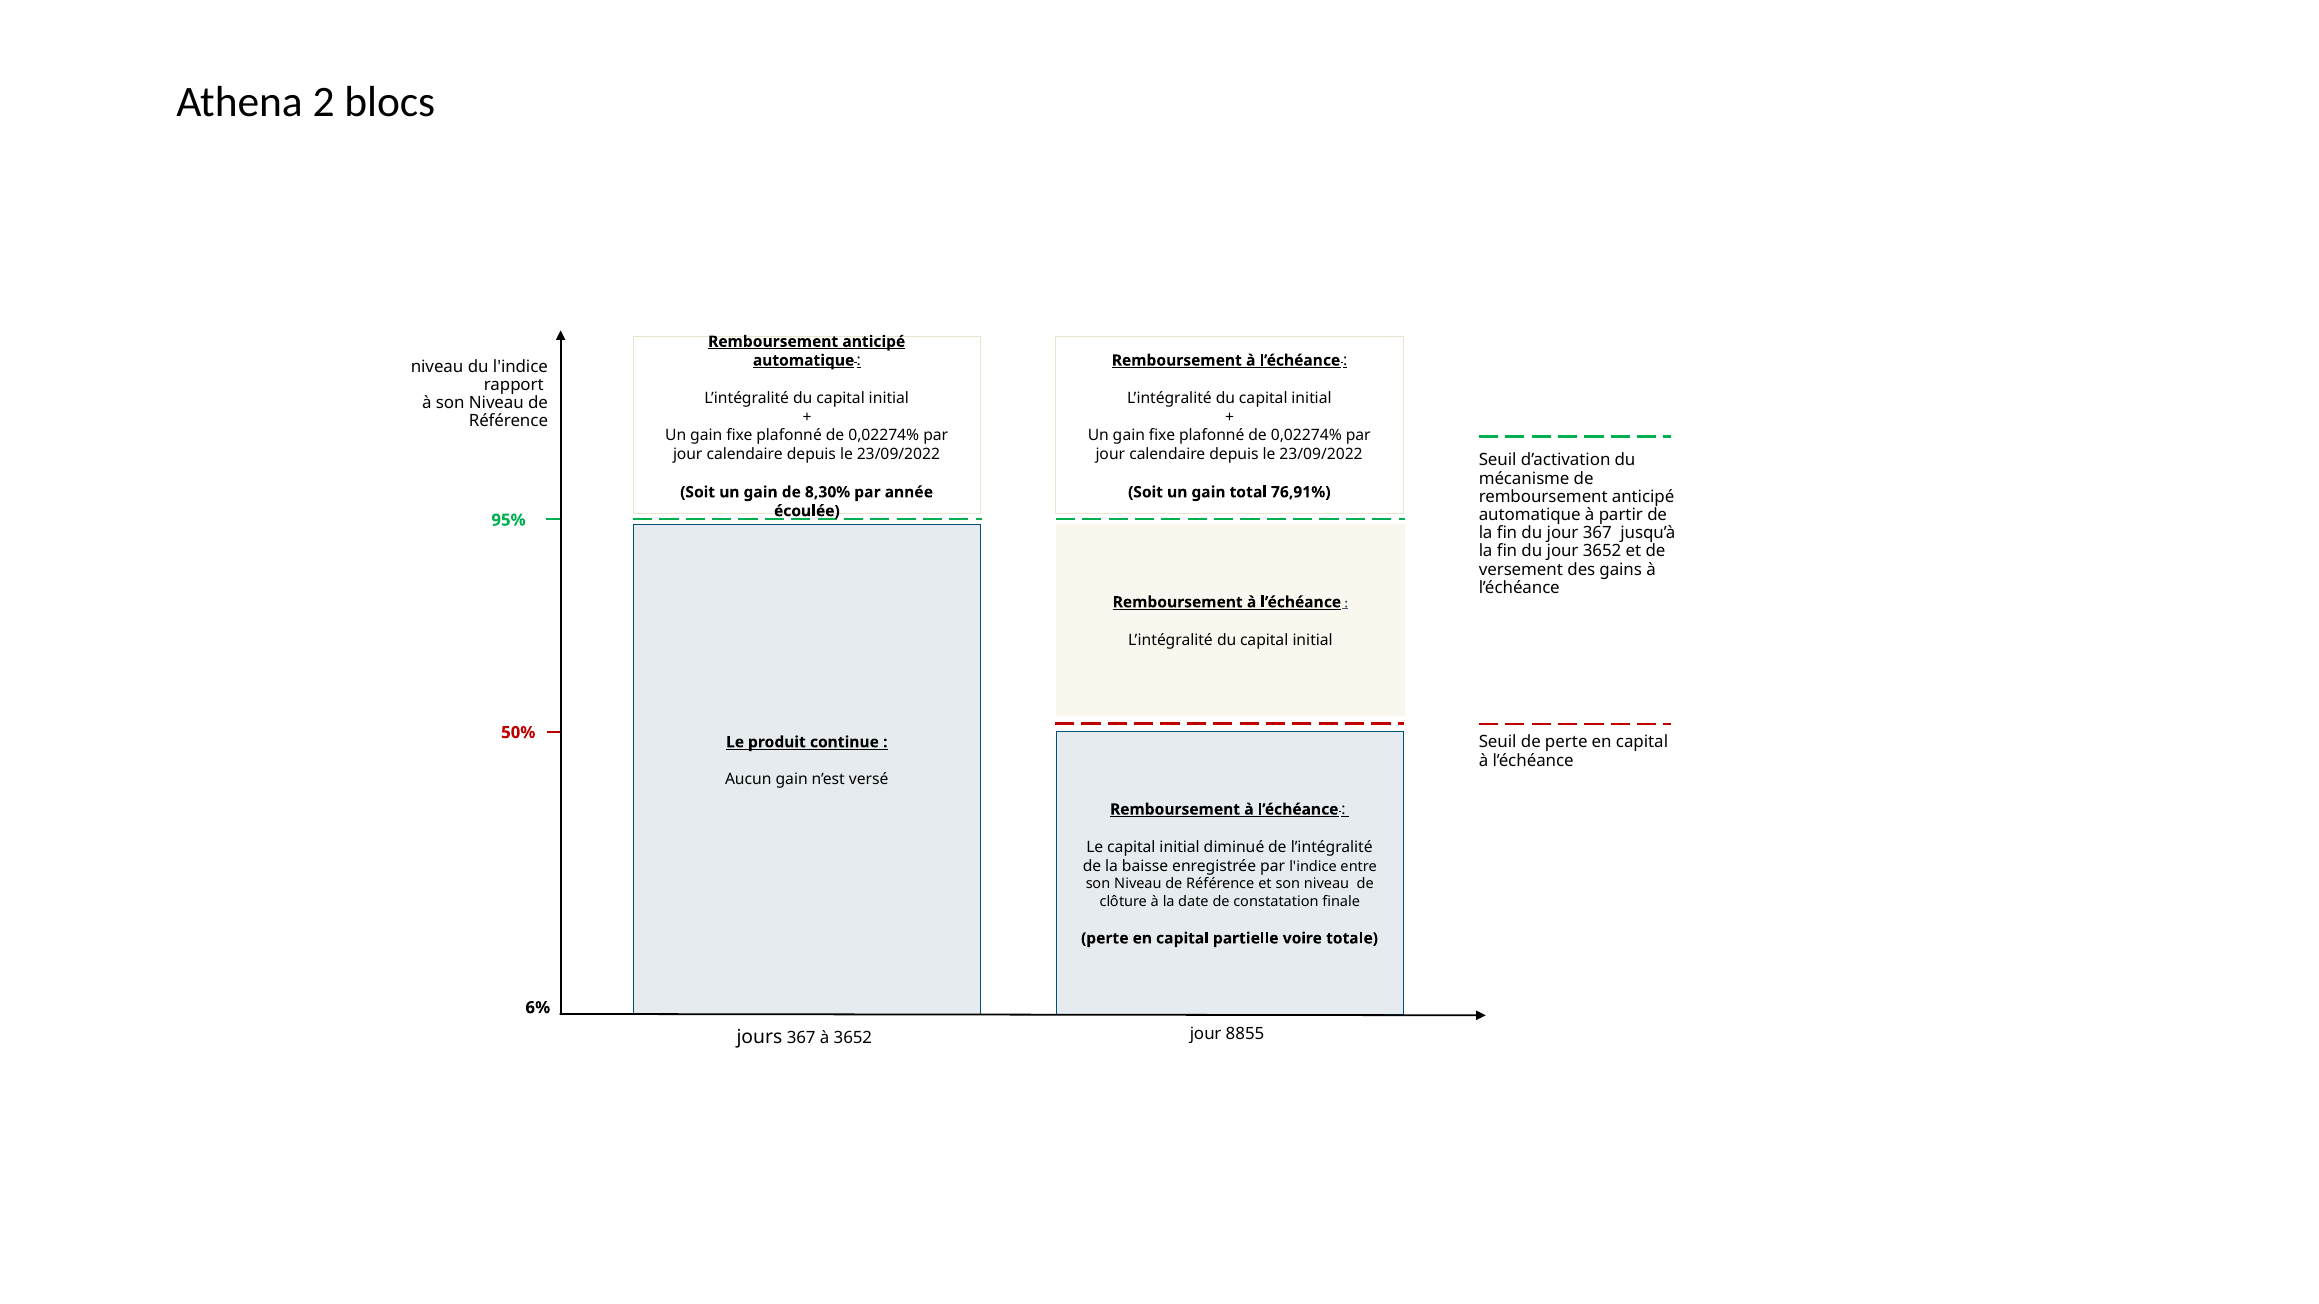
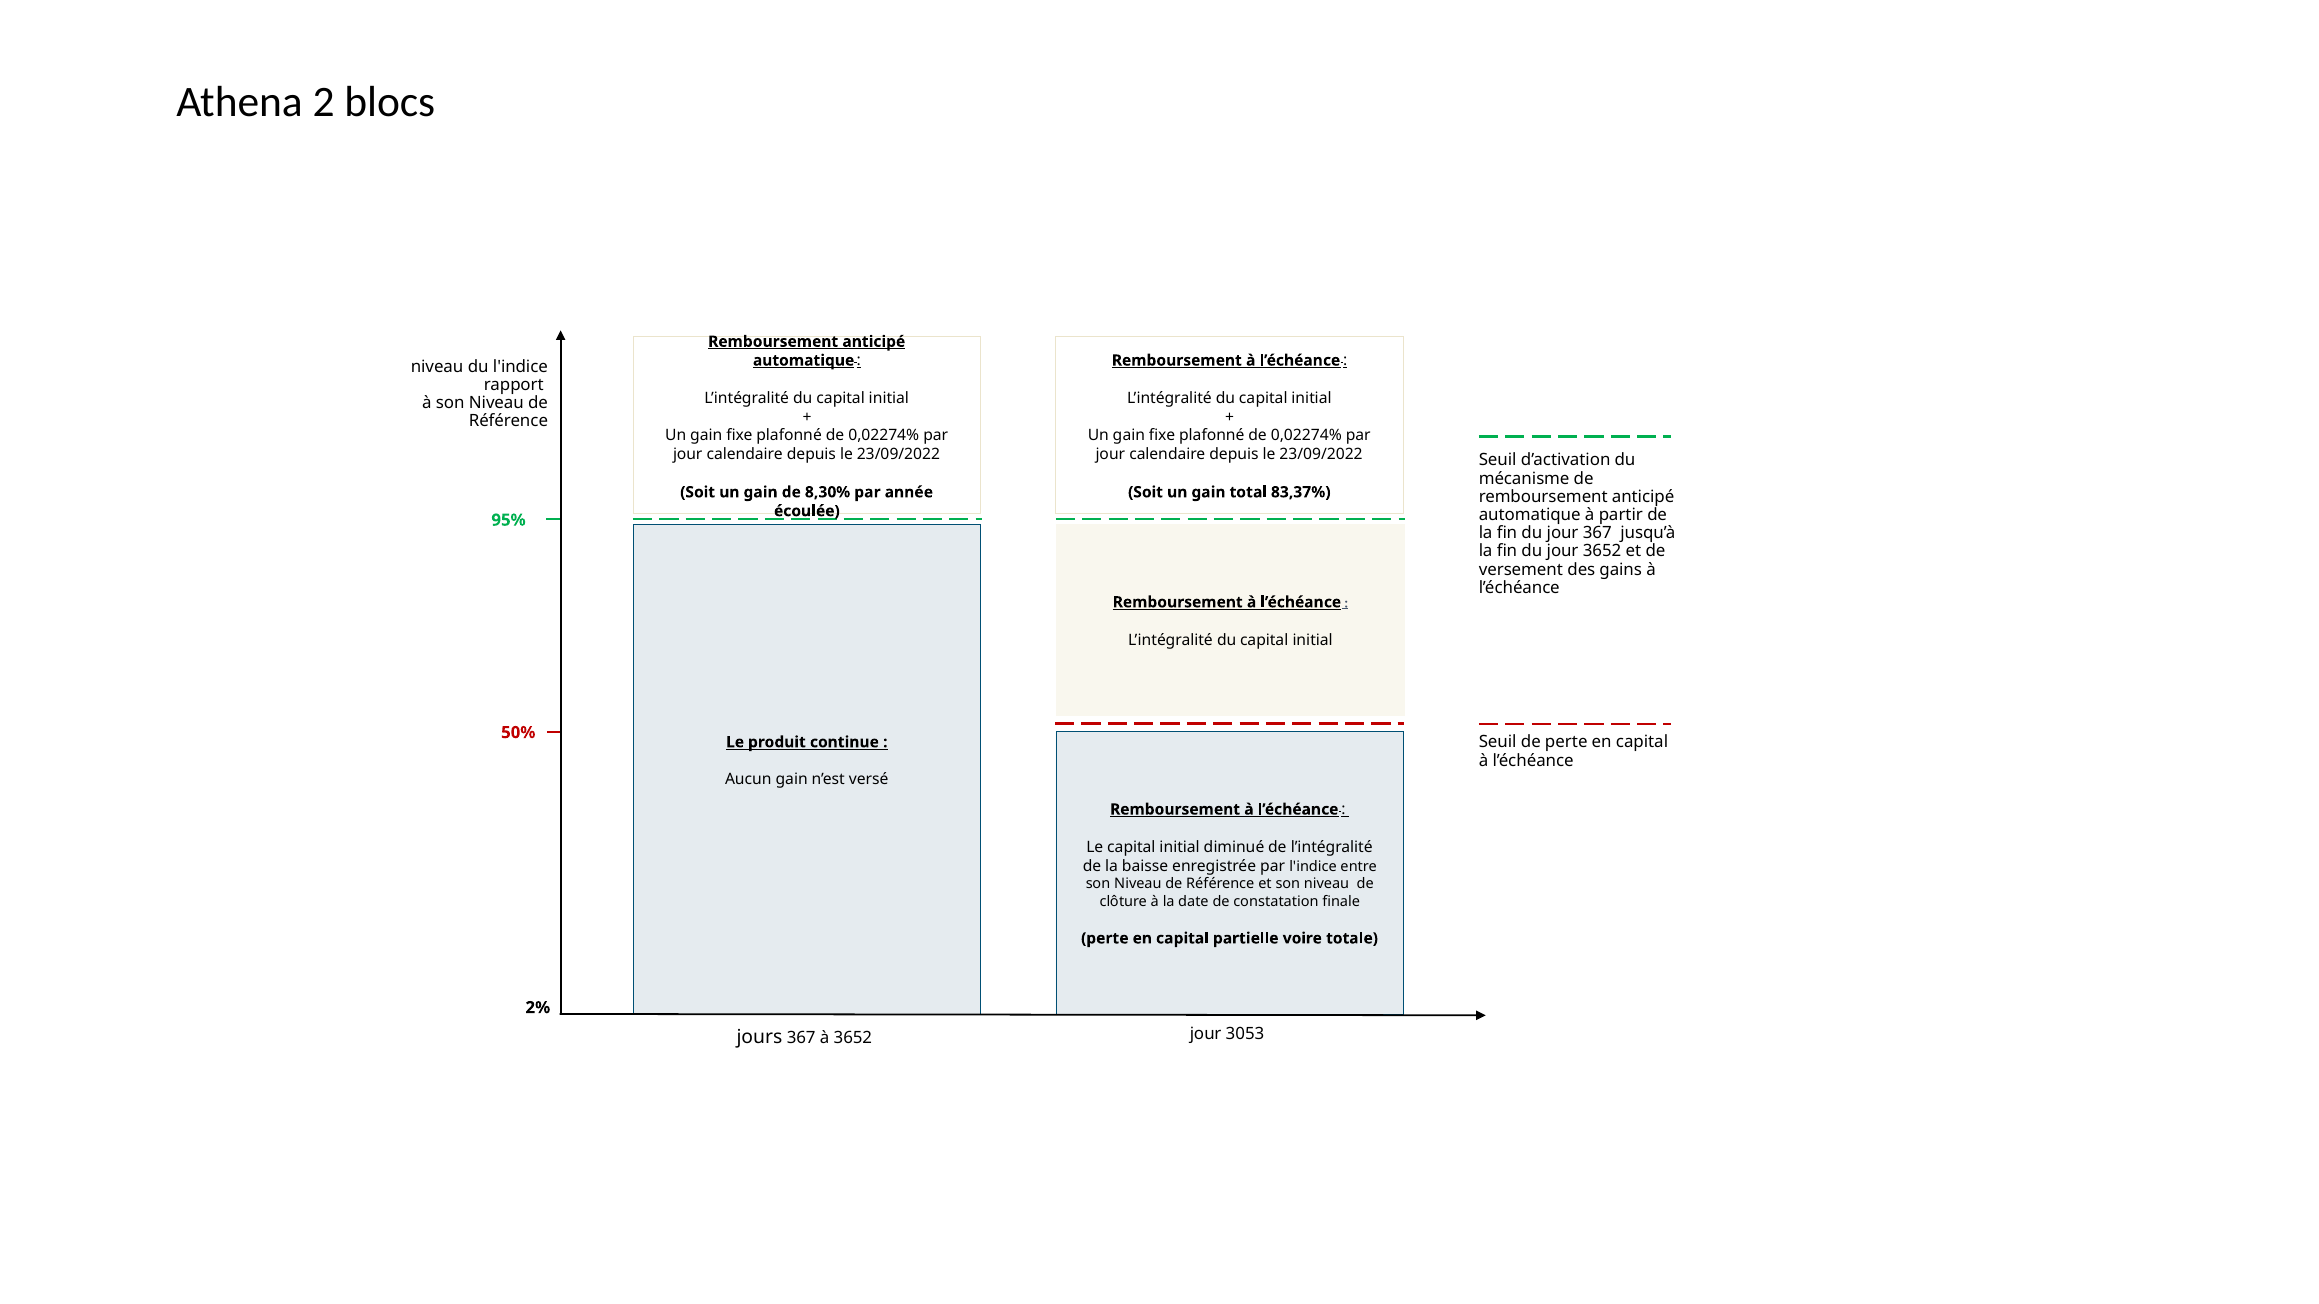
76,91%: 76,91% -> 83,37% (1301, 492)
6%: 6% -> 2% (538, 1008)
8855: 8855 -> 3053 (1245, 1034)
